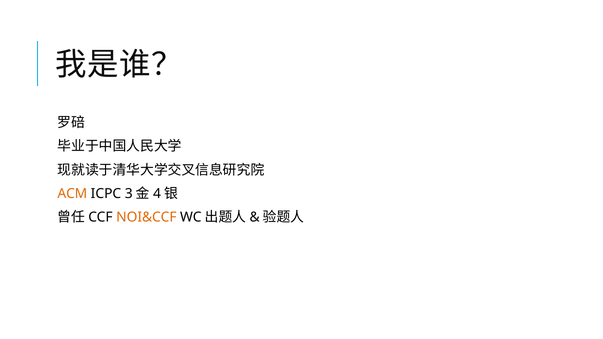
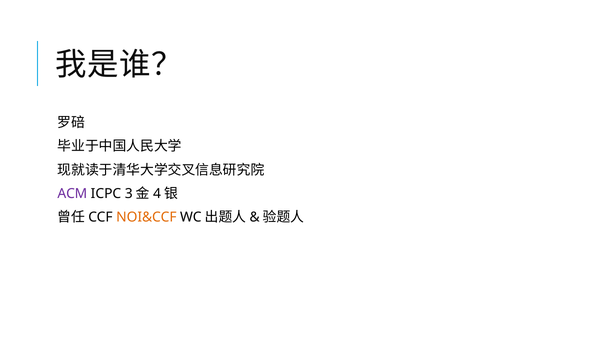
ACM colour: orange -> purple (72, 194)
